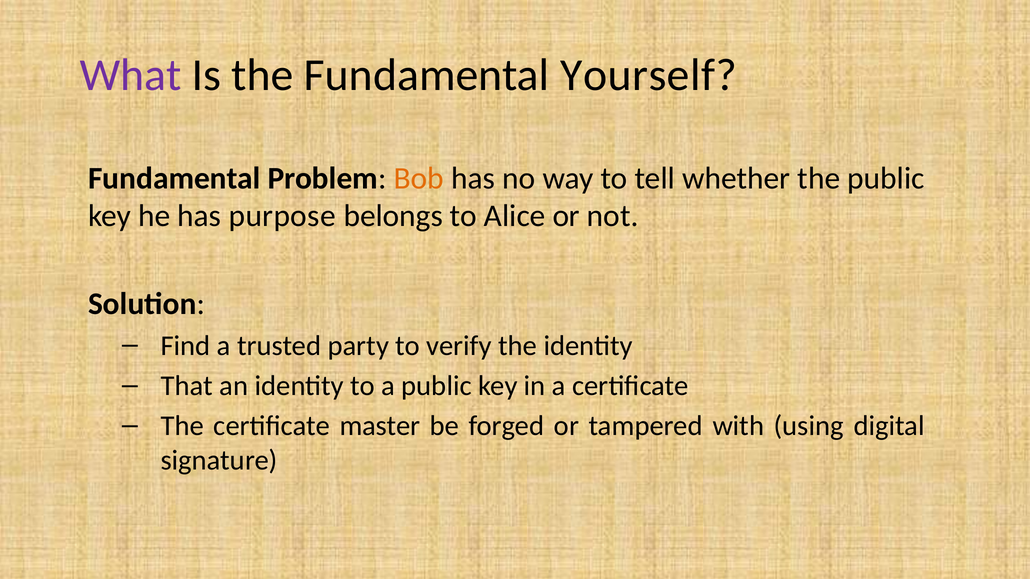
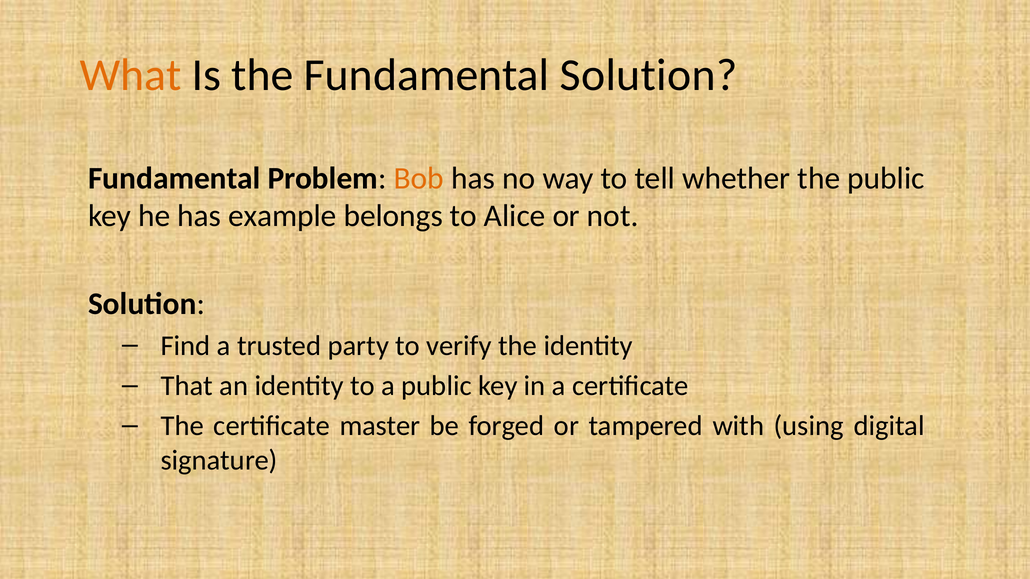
What colour: purple -> orange (130, 75)
Fundamental Yourself: Yourself -> Solution (649, 75)
purpose: purpose -> example (282, 216)
